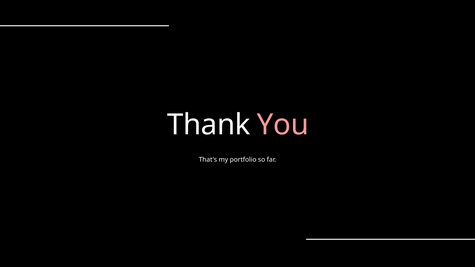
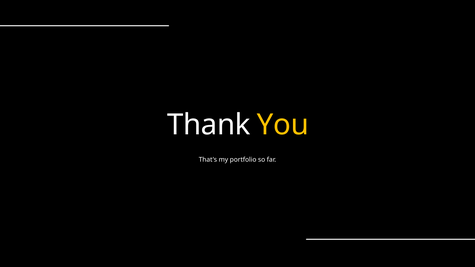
You colour: pink -> yellow (283, 125)
